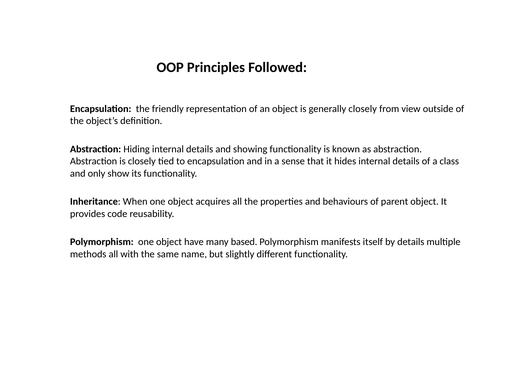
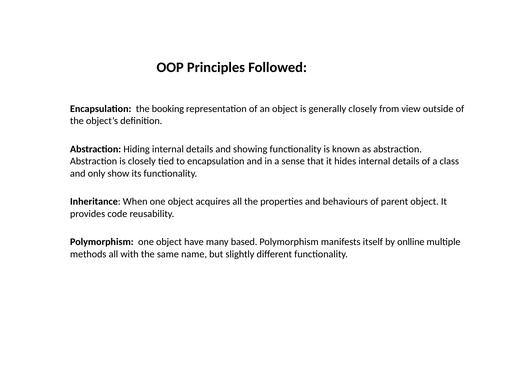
friendly: friendly -> booking (168, 109)
by details: details -> onlline (411, 242)
